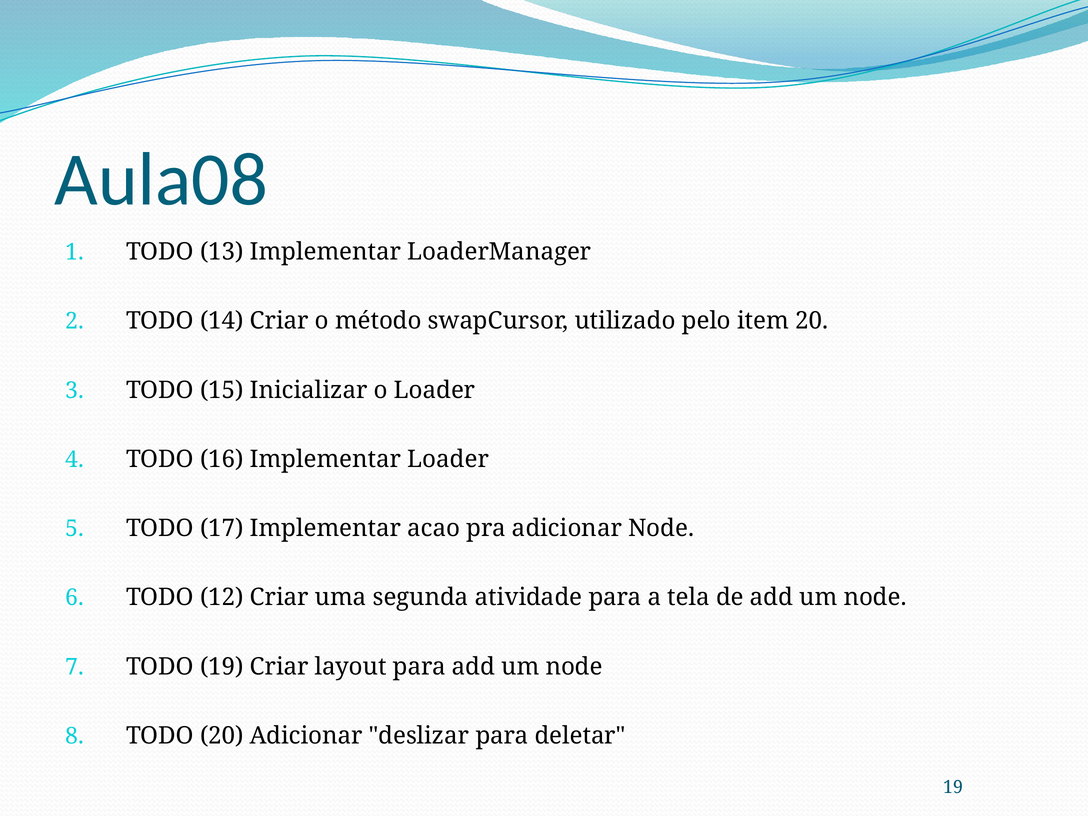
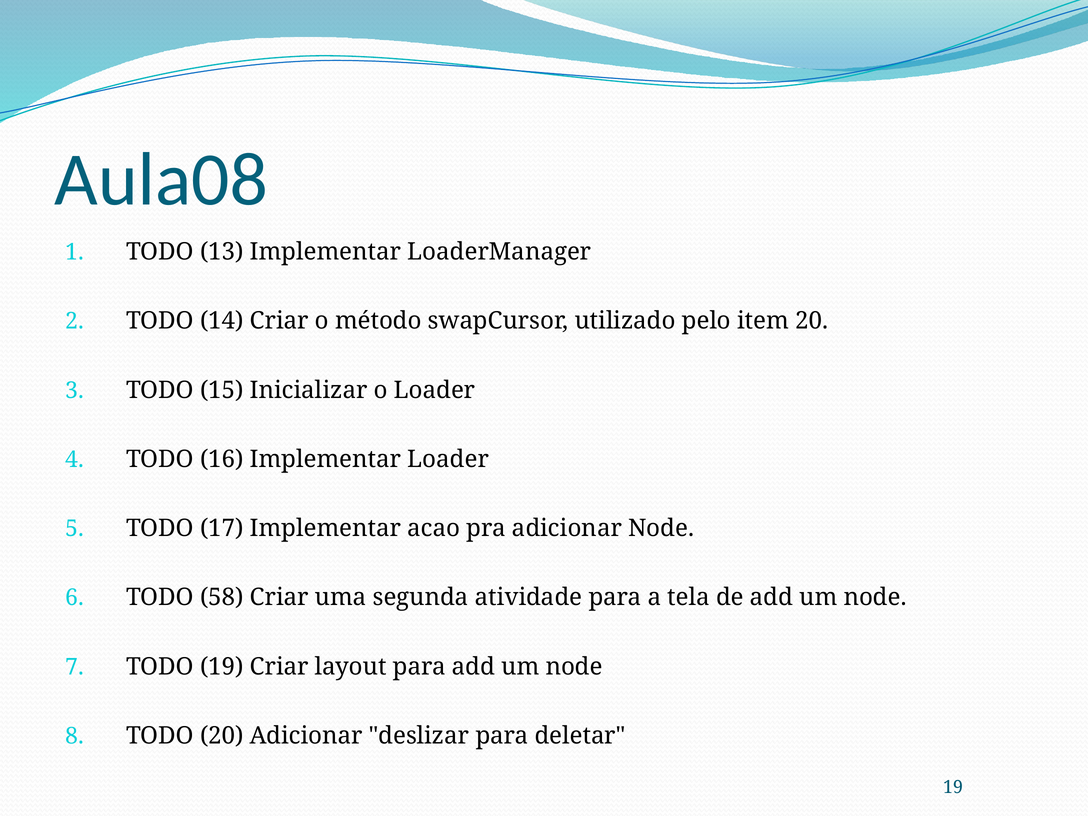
12: 12 -> 58 (222, 597)
